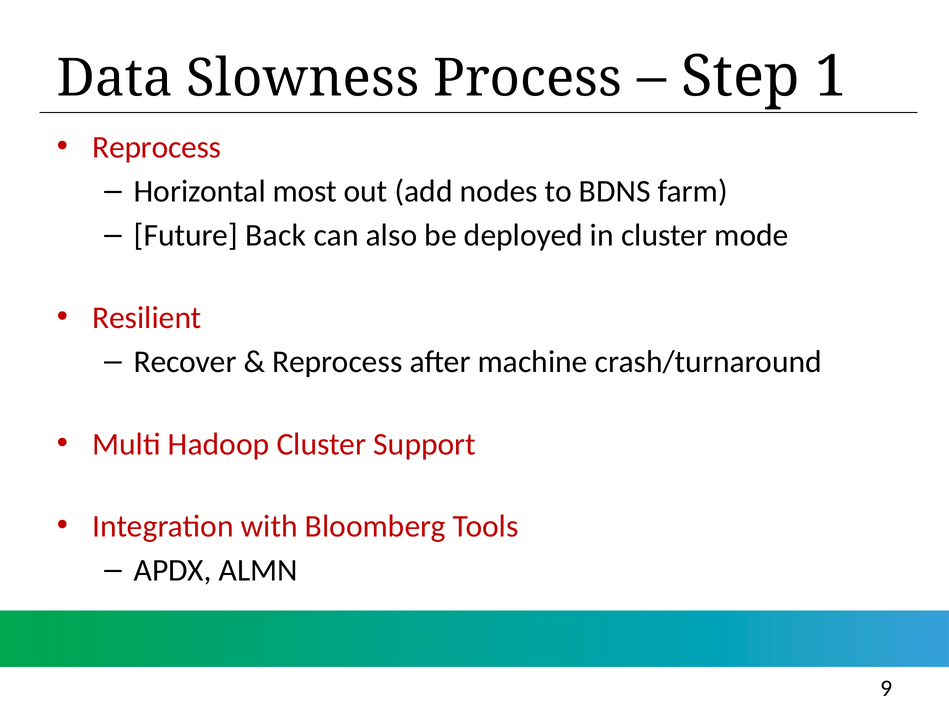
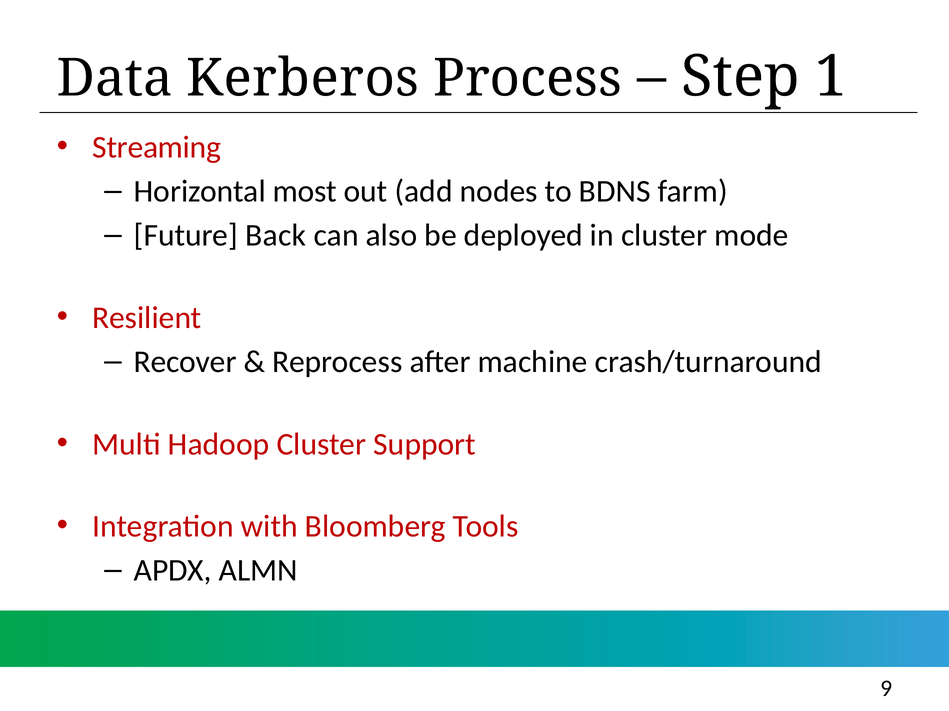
Slowness: Slowness -> Kerberos (303, 79)
Reprocess: Reprocess -> Streaming (157, 147)
